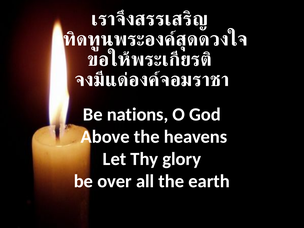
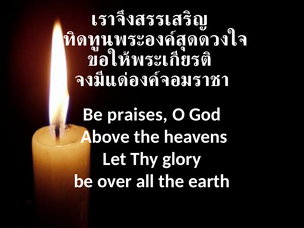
nations: nations -> praises (137, 114)
